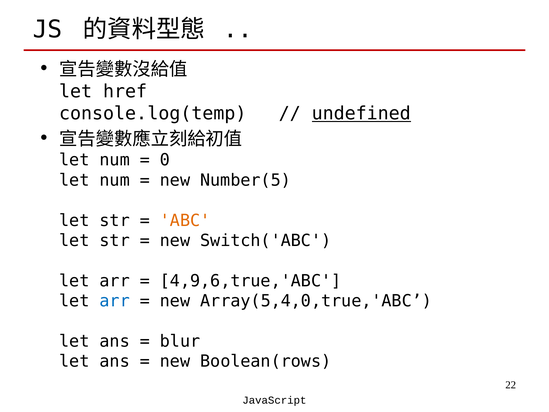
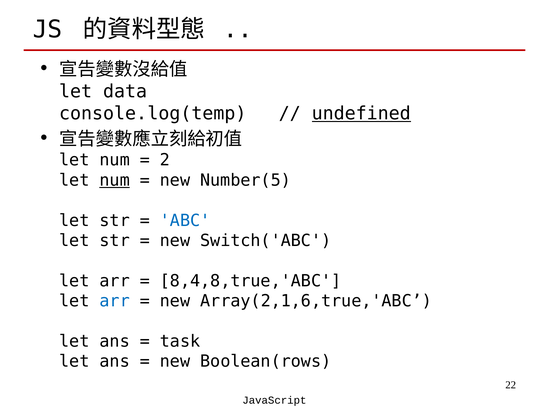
href: href -> data (125, 91)
0: 0 -> 2 (165, 160)
num underline: none -> present (115, 180)
ABC colour: orange -> blue (185, 220)
4,9,6,true,'ABC: 4,9,6,true,'ABC -> 8,4,8,true,'ABC (251, 281)
Array(5,4,0,true,'ABC: Array(5,4,0,true,'ABC -> Array(2,1,6,true,'ABC (316, 301)
blur: blur -> task (180, 341)
